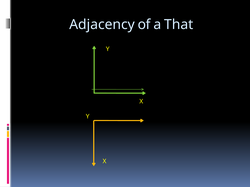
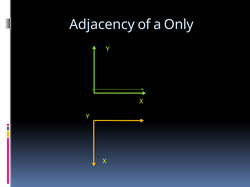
That: That -> Only (179, 25)
